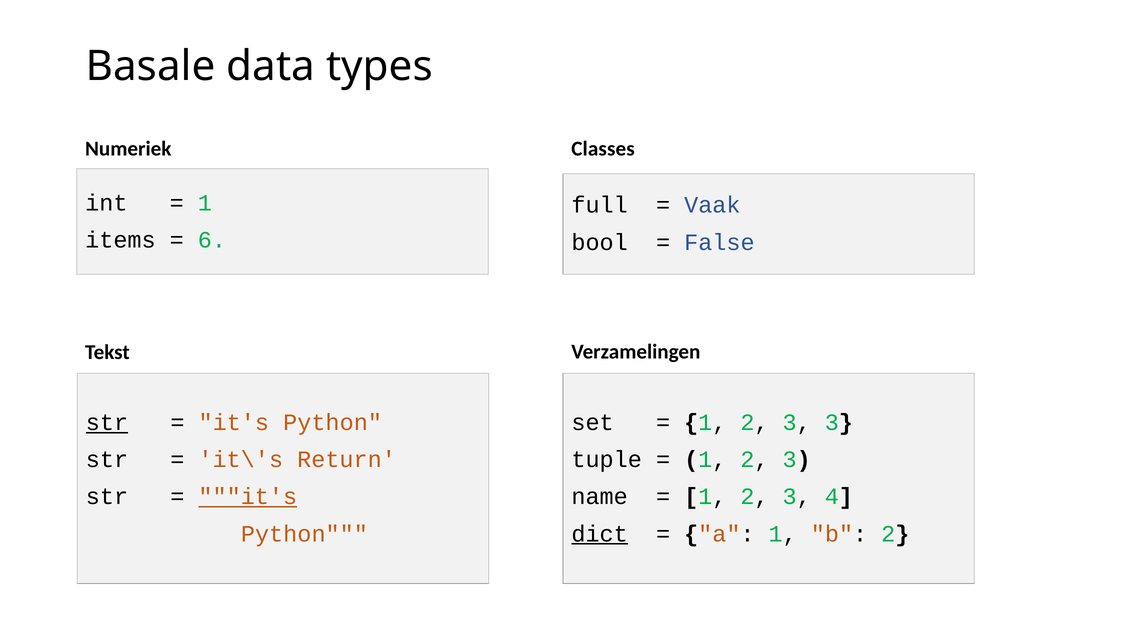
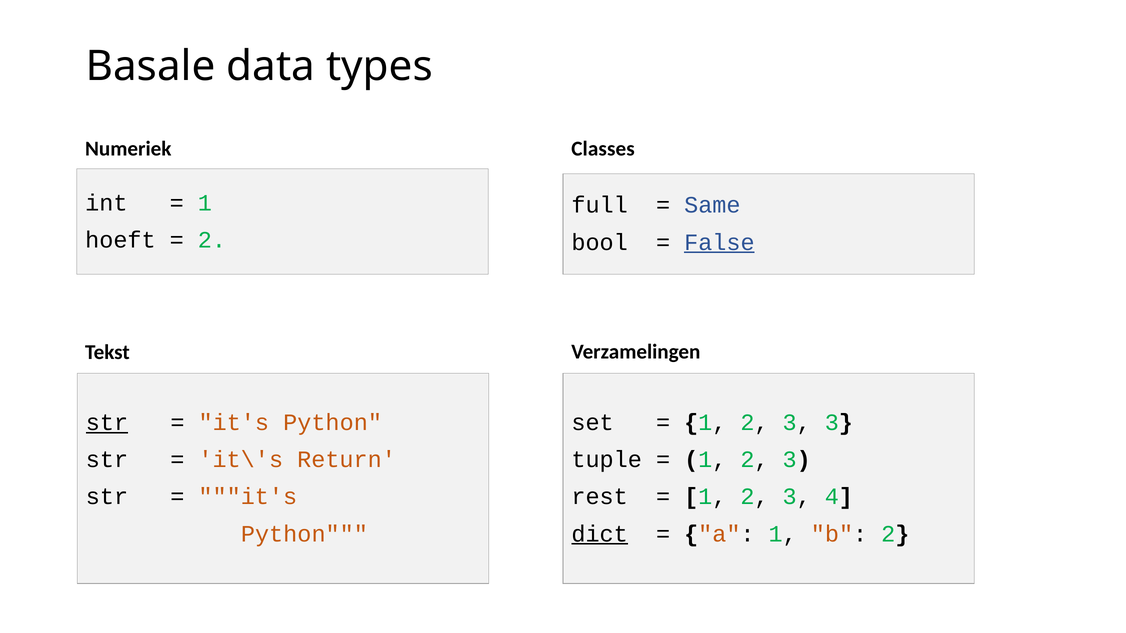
Vaak: Vaak -> Same (712, 205)
items: items -> hoeft (120, 240)
6: 6 -> 2 (212, 240)
False underline: none -> present (719, 242)
it's underline: present -> none (248, 497)
name: name -> rest (600, 497)
